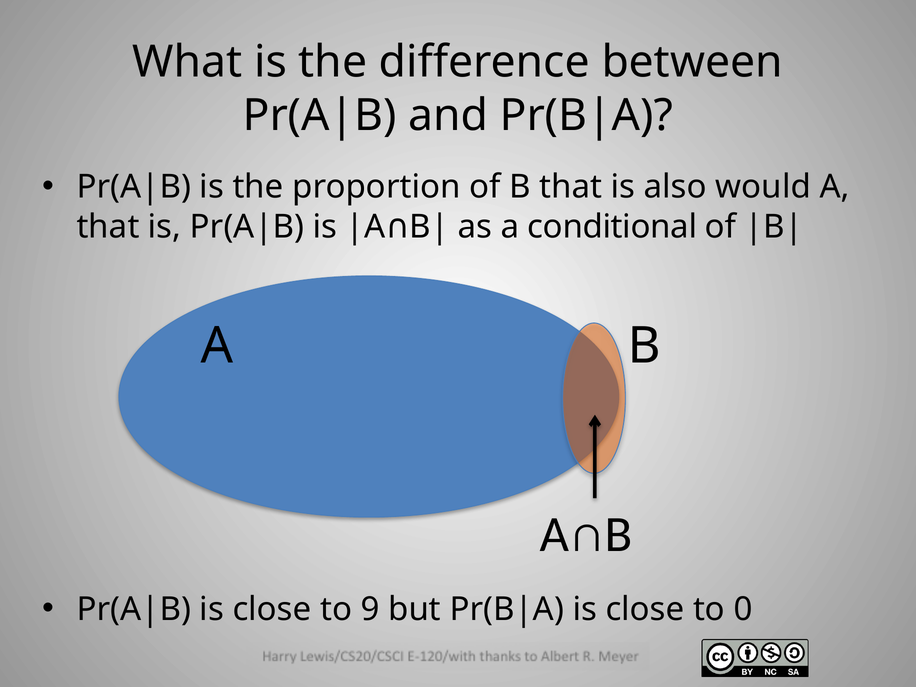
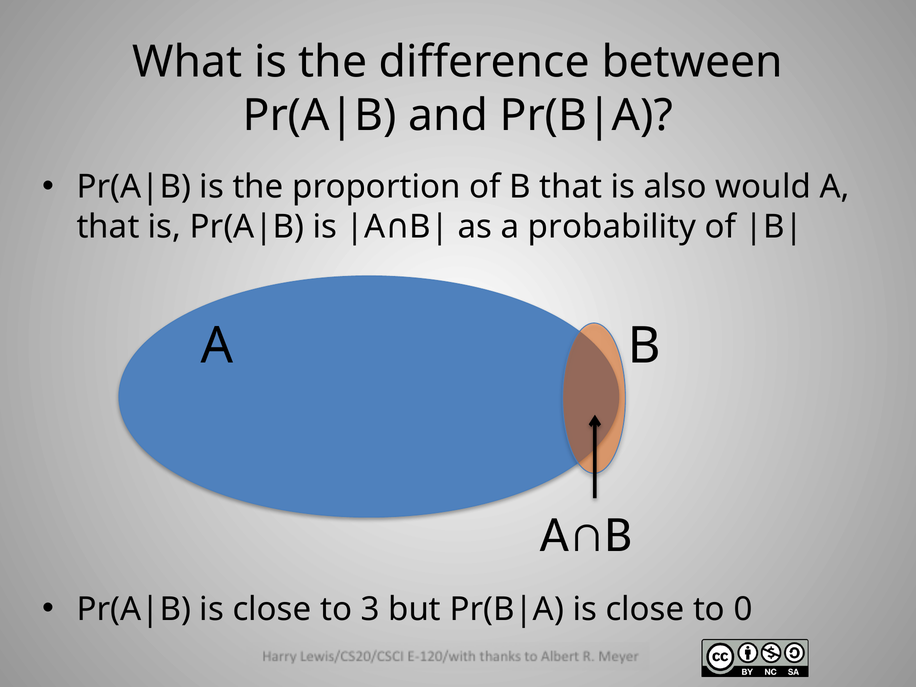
conditional: conditional -> probability (612, 227)
9: 9 -> 3 (370, 609)
